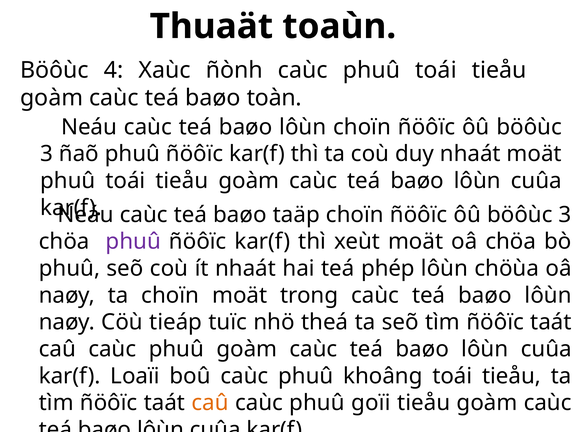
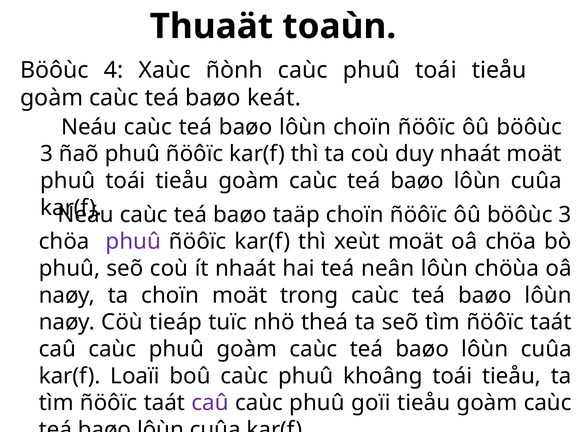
toàn: toàn -> keát (274, 98)
phép: phép -> neân (388, 268)
caû colour: orange -> purple (210, 403)
